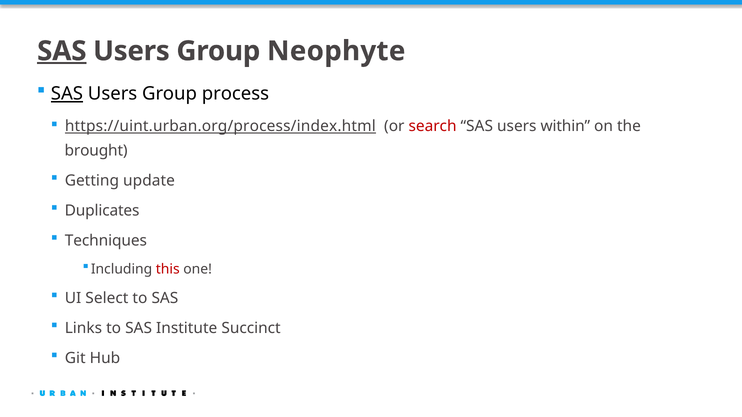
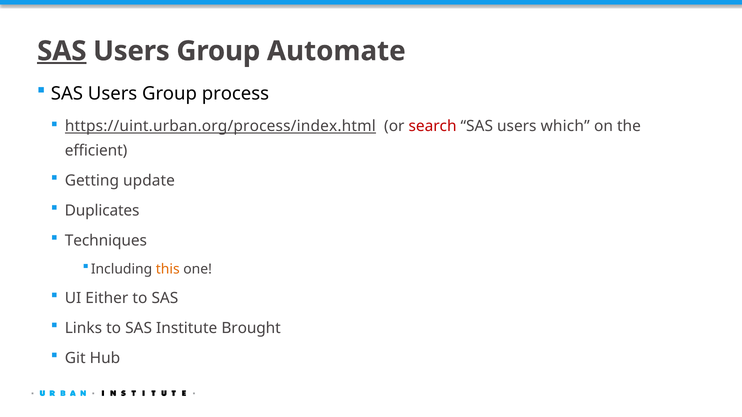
Neophyte: Neophyte -> Automate (336, 51)
SAS underline: present -> none (67, 94)
within: within -> which (565, 126)
brought: brought -> efficient (96, 151)
this colour: red -> orange (168, 269)
Select: Select -> Either (107, 299)
Succinct: Succinct -> Brought (251, 329)
